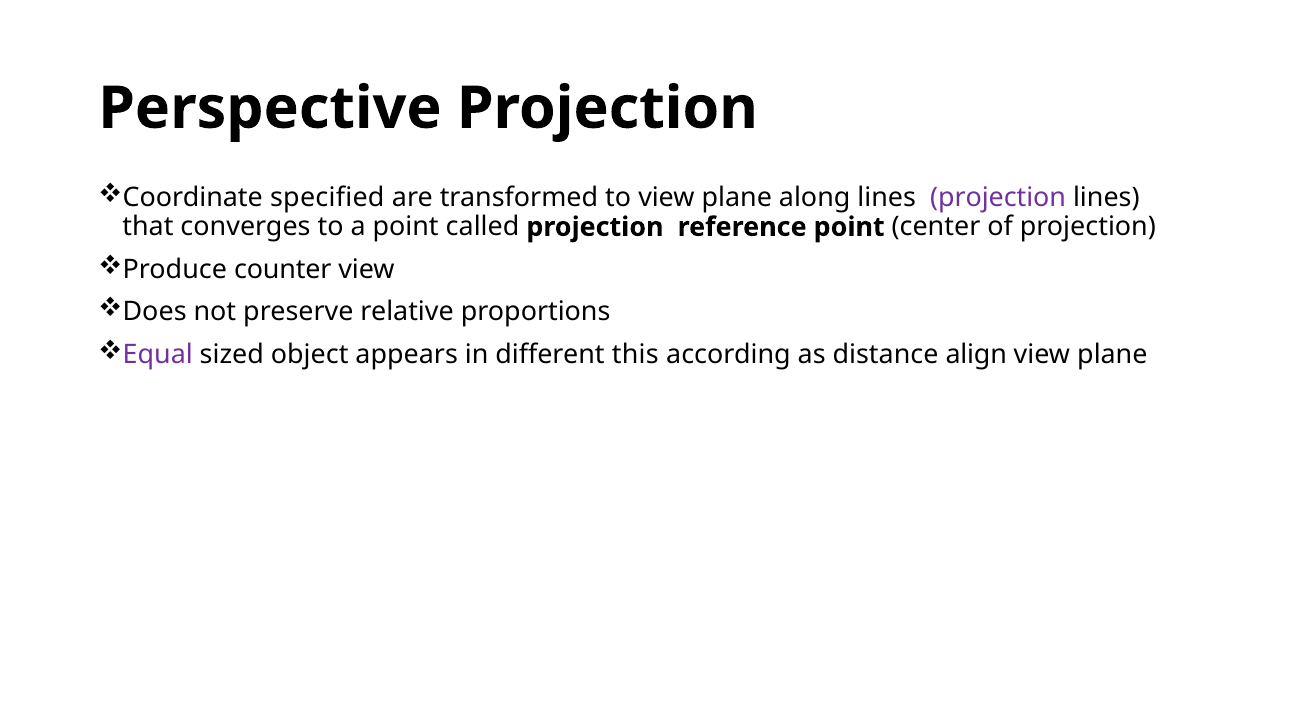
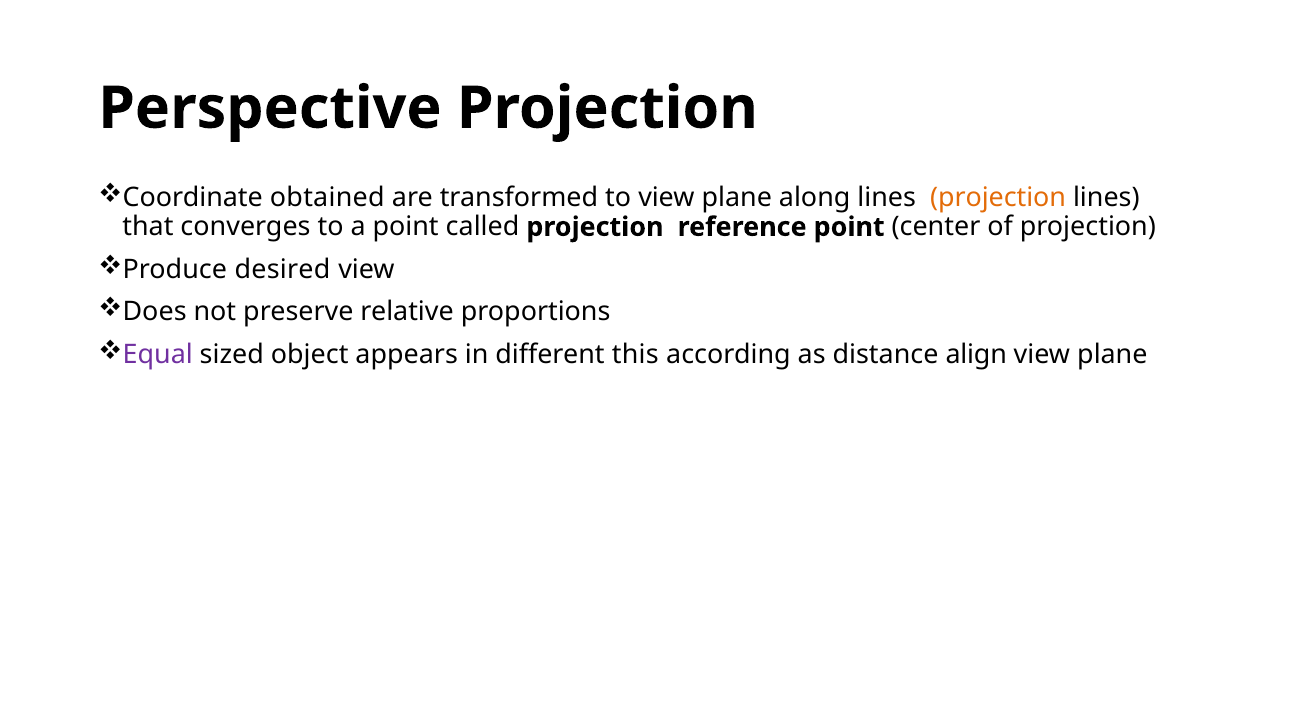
specified: specified -> obtained (327, 198)
projection colour: purple -> orange (998, 198)
counter: counter -> desired (282, 269)
